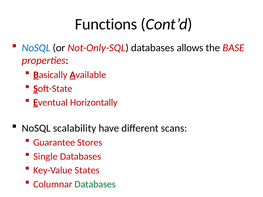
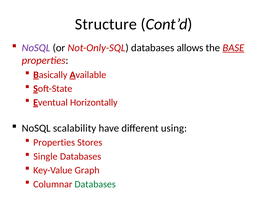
Functions: Functions -> Structure (106, 24)
NoSQL colour: blue -> purple (36, 48)
BASE underline: none -> present (233, 48)
scans: scans -> using (174, 128)
Guarantee: Guarantee -> Properties (54, 143)
States: States -> Graph (87, 170)
